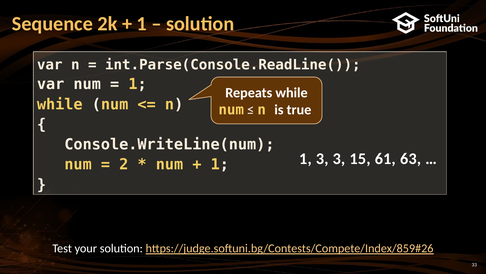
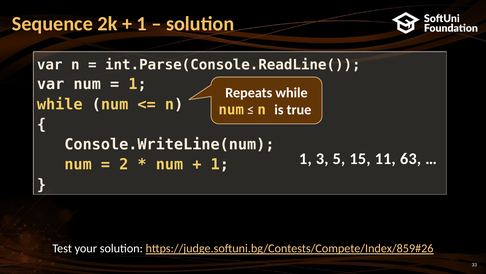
3 3: 3 -> 5 (339, 158)
61: 61 -> 11 (385, 158)
